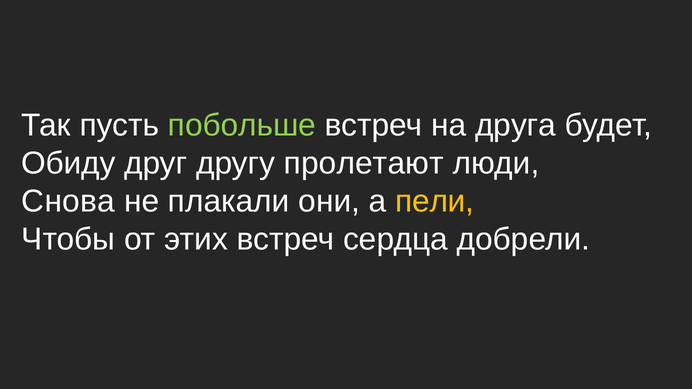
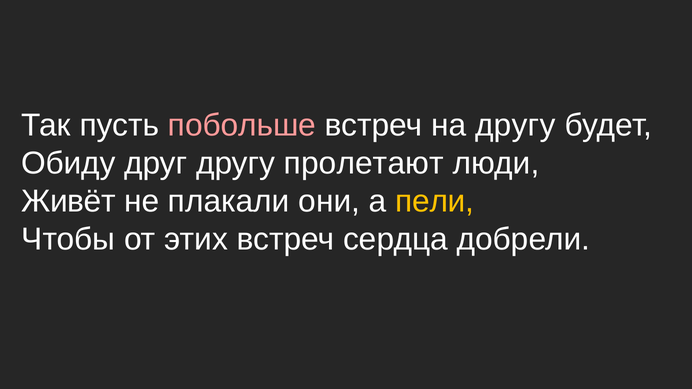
побольше colour: light green -> pink (242, 125)
на друга: друга -> другу (515, 125)
Снова: Снова -> Живёт (68, 201)
